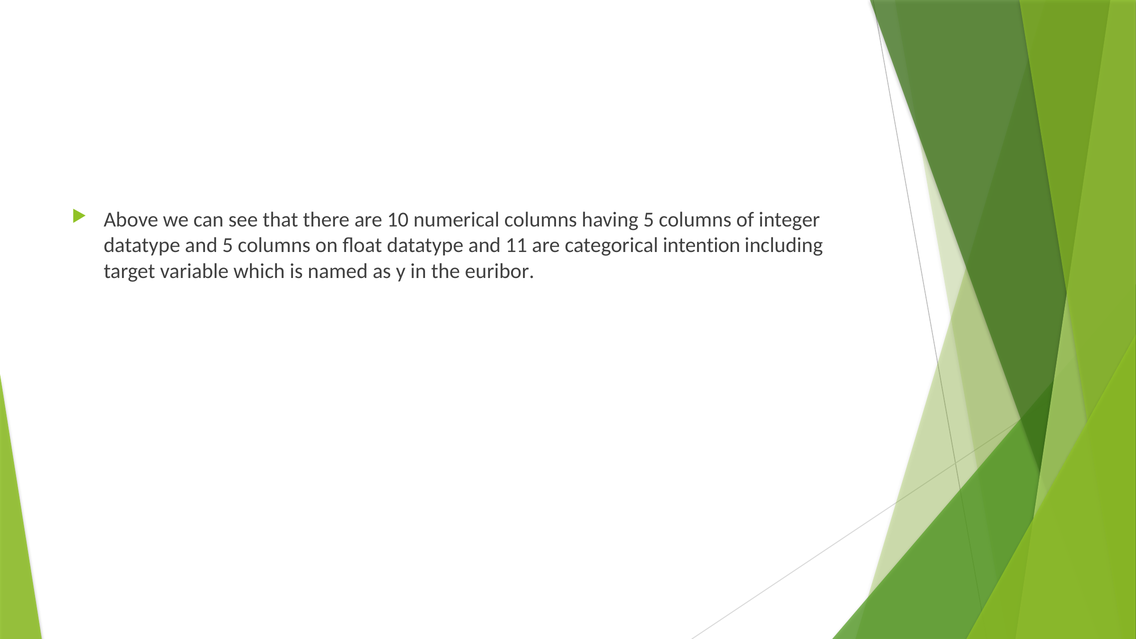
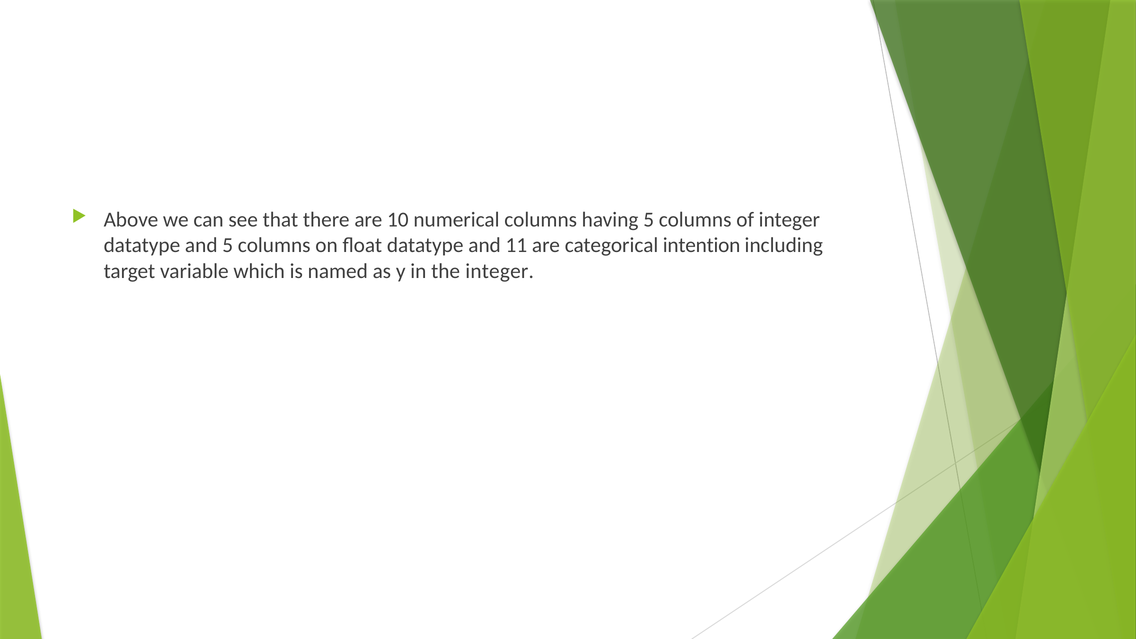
the euribor: euribor -> integer (500, 271)
